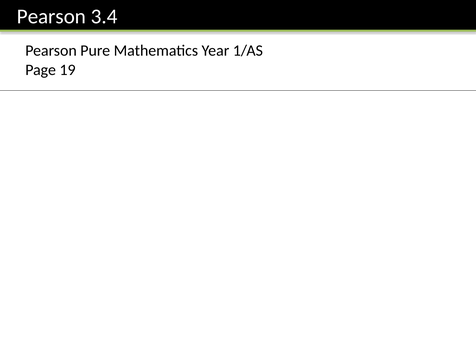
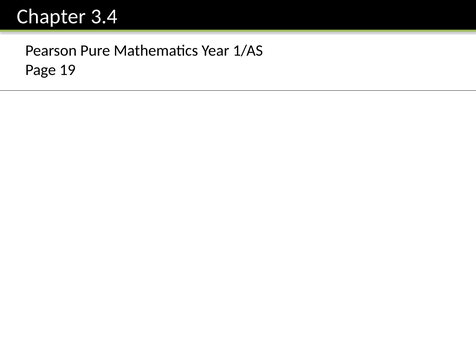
Pearson: Pearson -> Chapter (51, 17)
